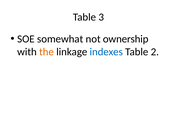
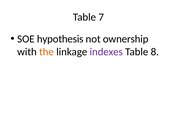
3: 3 -> 7 (101, 17)
somewhat: somewhat -> hypothesis (60, 39)
indexes colour: blue -> purple (106, 52)
2: 2 -> 8 (155, 52)
